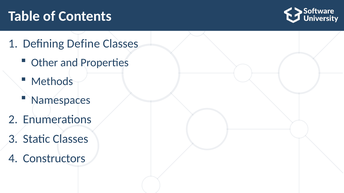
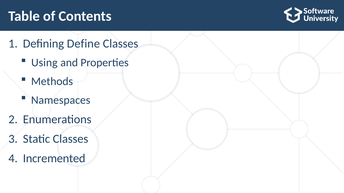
Other: Other -> Using (44, 63)
Constructors: Constructors -> Incremented (54, 159)
